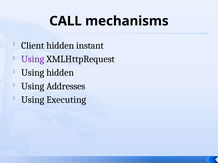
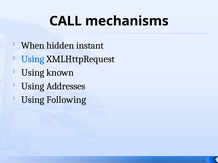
Client: Client -> When (33, 46)
Using colour: purple -> blue (33, 59)
Using hidden: hidden -> known (60, 73)
Executing: Executing -> Following (66, 100)
